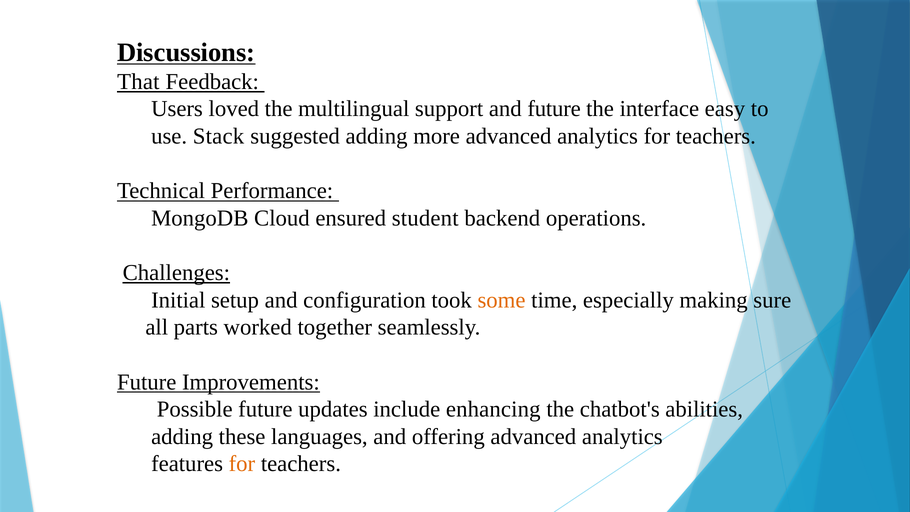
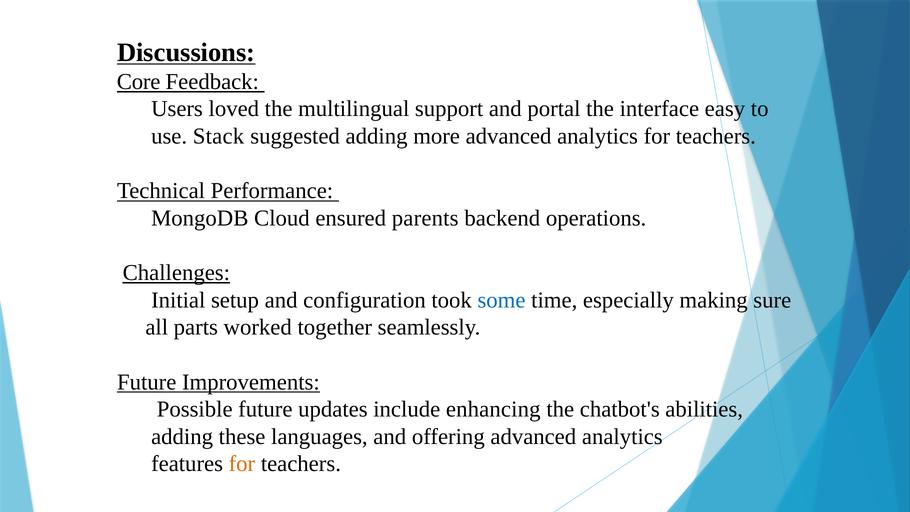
That: That -> Core (139, 82)
and future: future -> portal (554, 109)
student: student -> parents (425, 218)
some colour: orange -> blue (502, 300)
